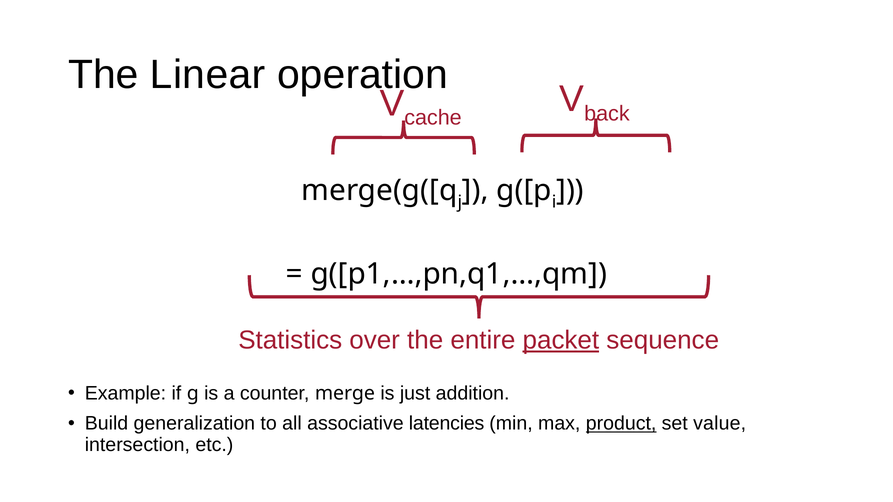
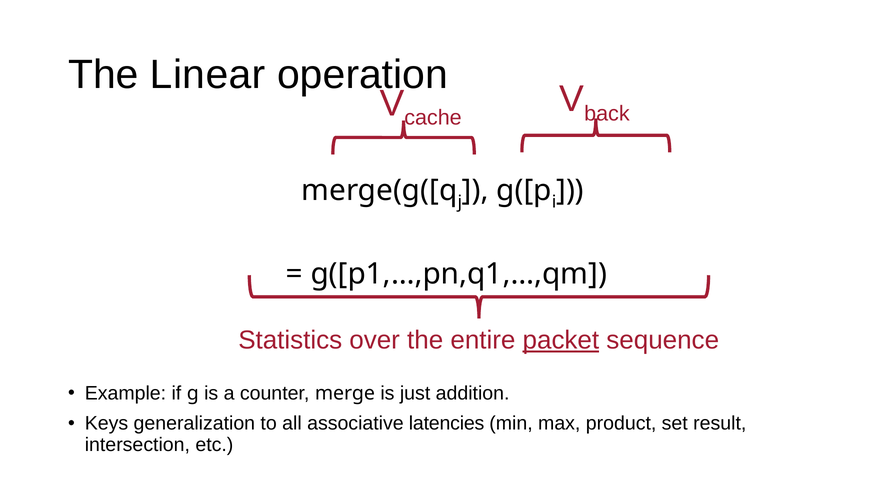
Build: Build -> Keys (107, 424)
product underline: present -> none (621, 424)
value: value -> result (720, 424)
